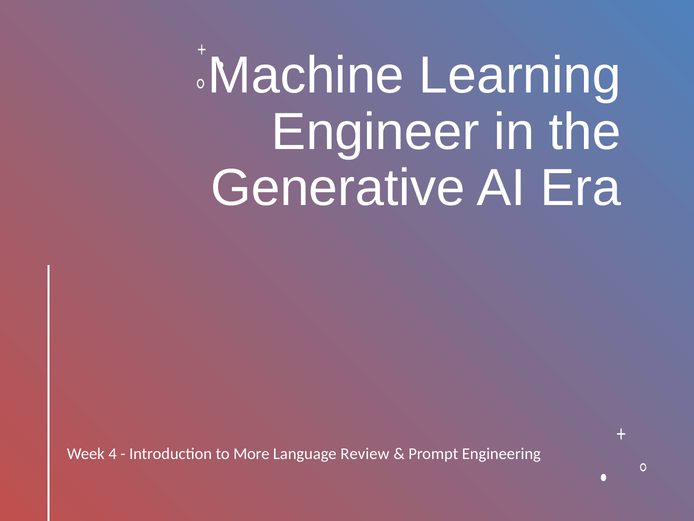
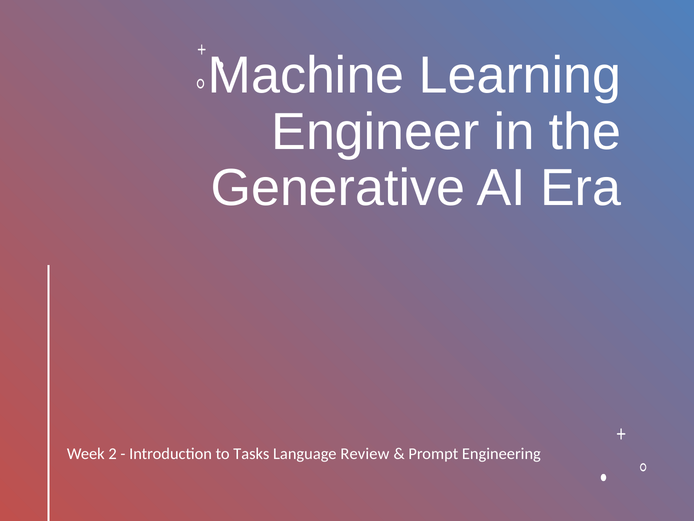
4: 4 -> 2 (113, 453)
More: More -> Tasks (251, 453)
